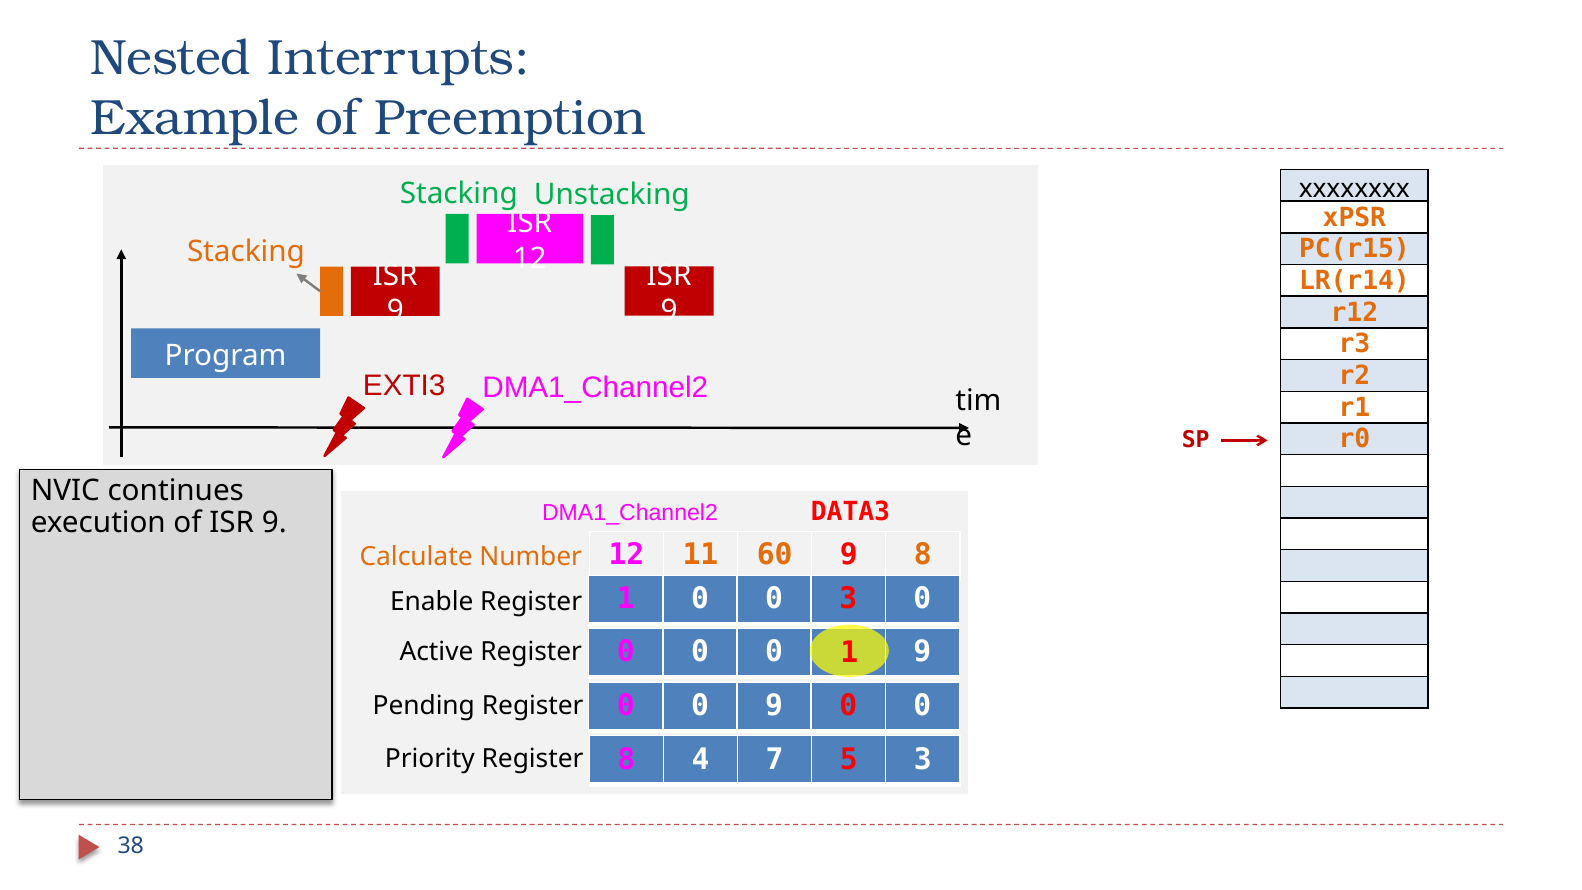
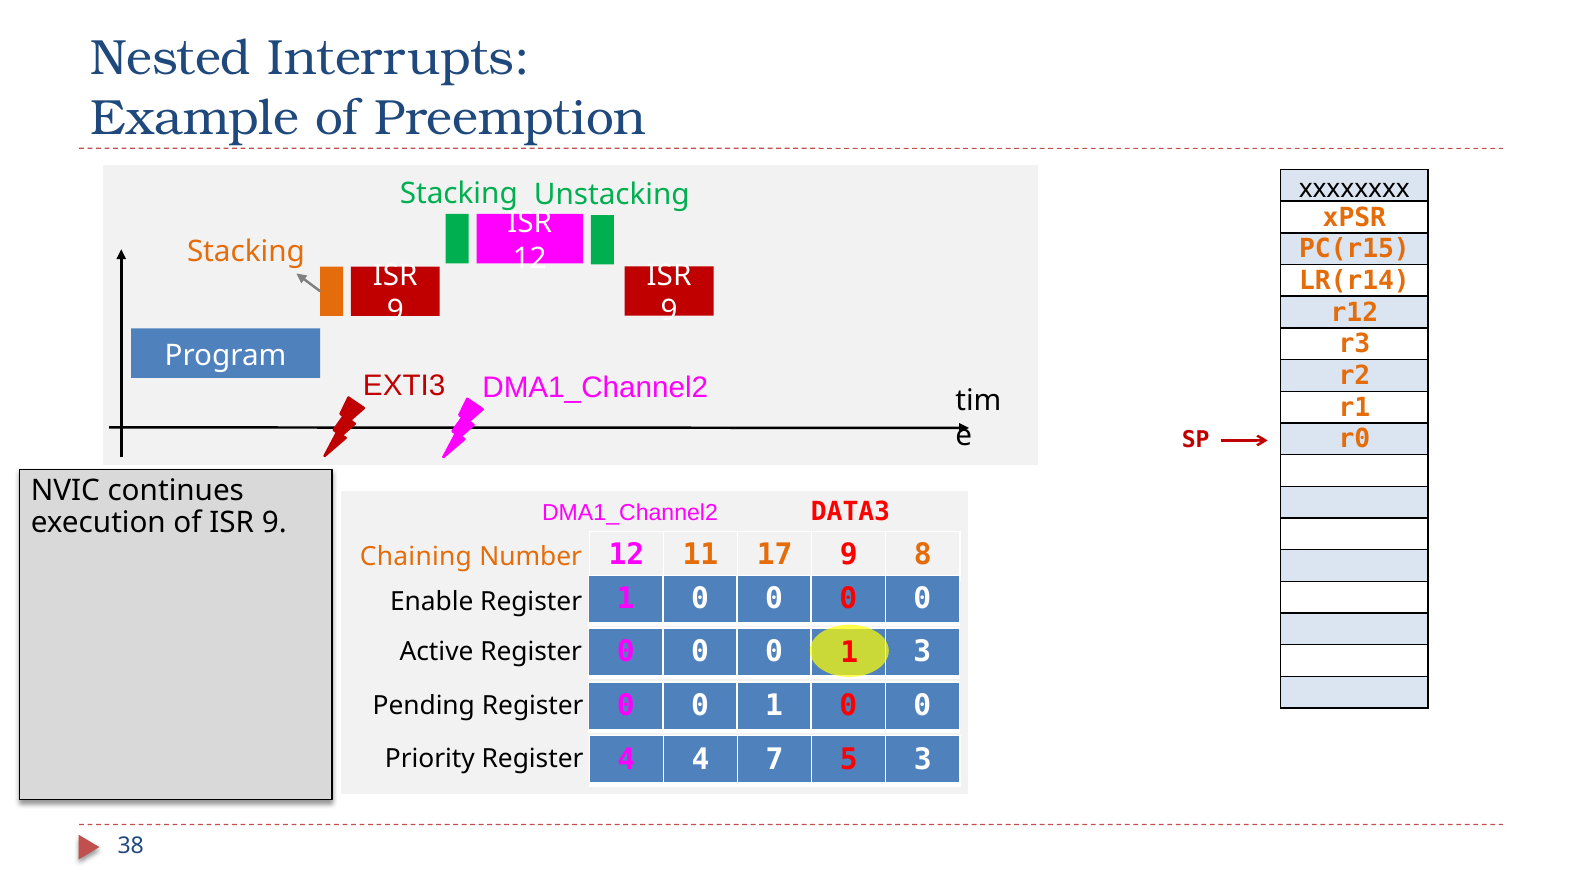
60: 60 -> 17 (775, 555)
Calculate: Calculate -> Chaining (416, 556)
1 0 0 3: 3 -> 0 (848, 599)
0 0 0 9: 9 -> 3 (922, 651)
Register 0 0 9: 9 -> 1 (774, 705)
Register 8: 8 -> 4 (626, 759)
